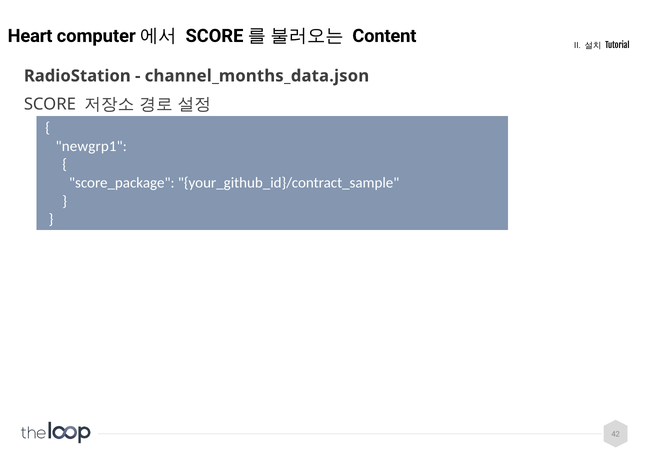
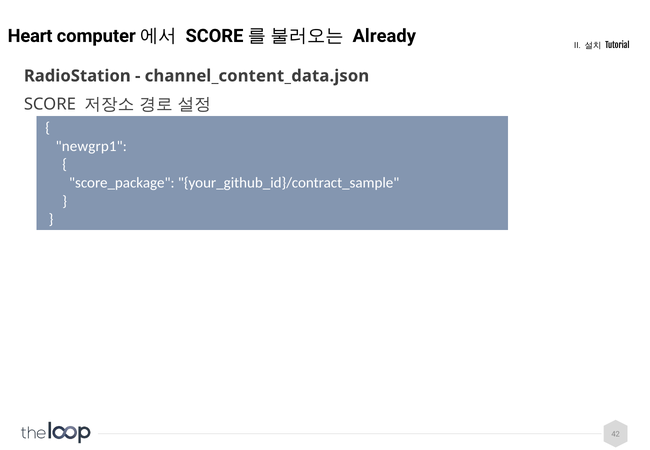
Content: Content -> Already (384, 36)
channel_months_data.json: channel_months_data.json -> channel_content_data.json (257, 76)
